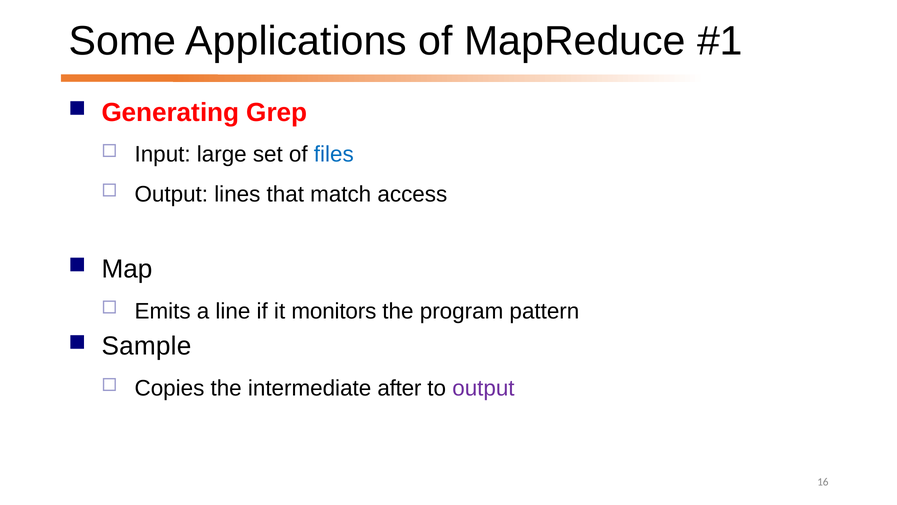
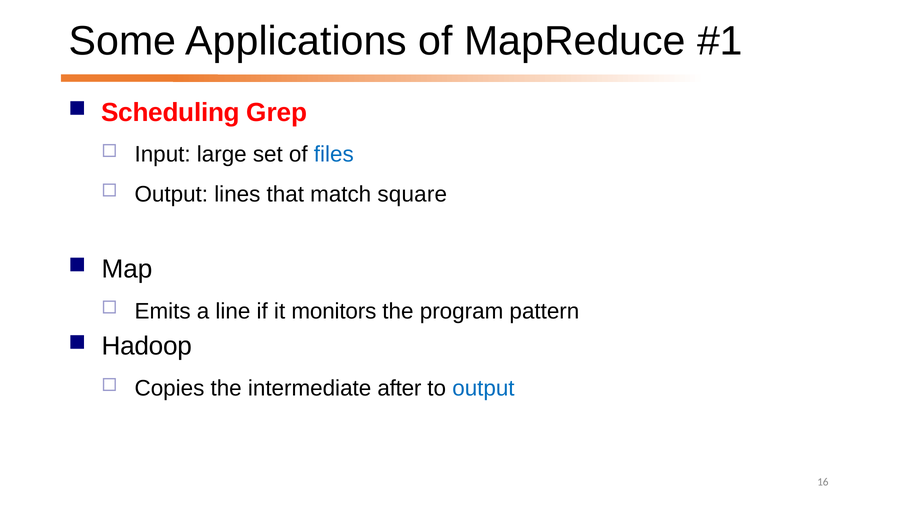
Generating: Generating -> Scheduling (171, 112)
access: access -> square (412, 194)
Sample: Sample -> Hadoop (147, 346)
output colour: purple -> blue (483, 388)
